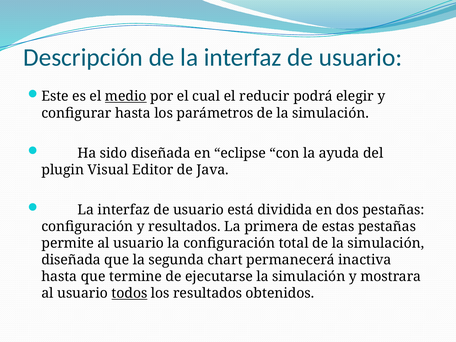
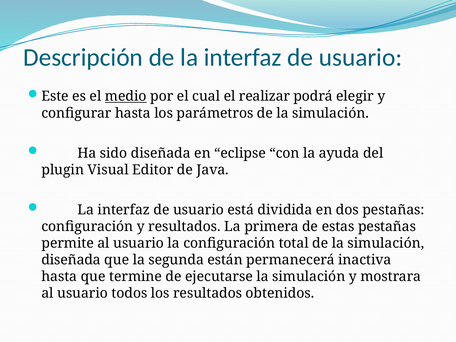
reducir: reducir -> realizar (265, 96)
chart: chart -> están (225, 260)
todos underline: present -> none (129, 293)
